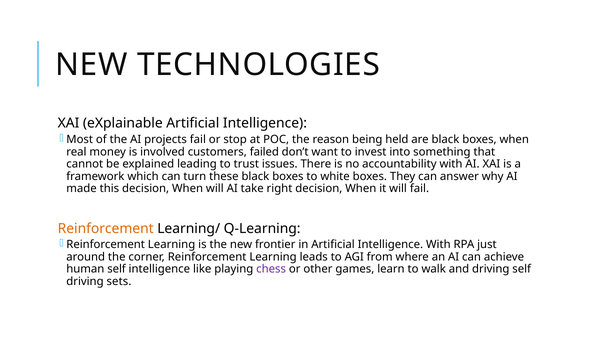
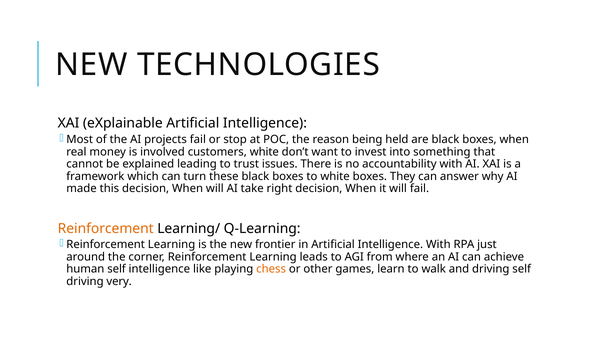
customers failed: failed -> white (264, 152)
chess colour: purple -> orange (271, 269)
sets: sets -> very (119, 281)
